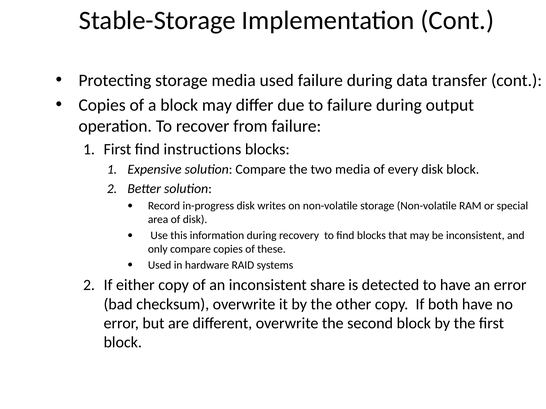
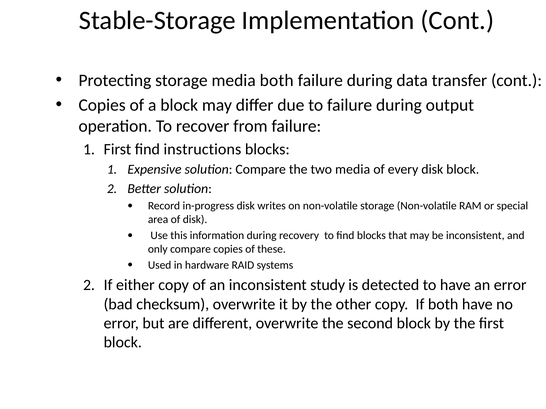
media used: used -> both (277, 80)
share: share -> study (328, 285)
